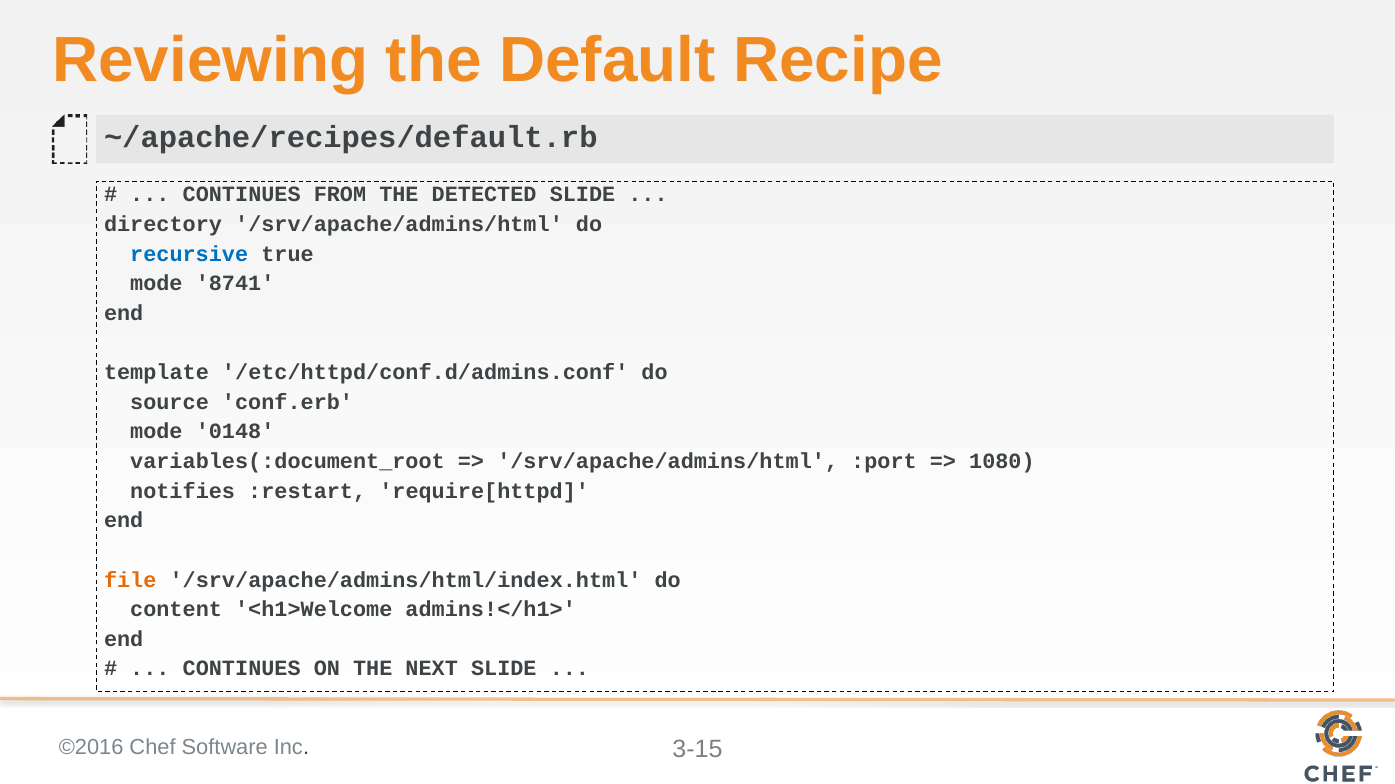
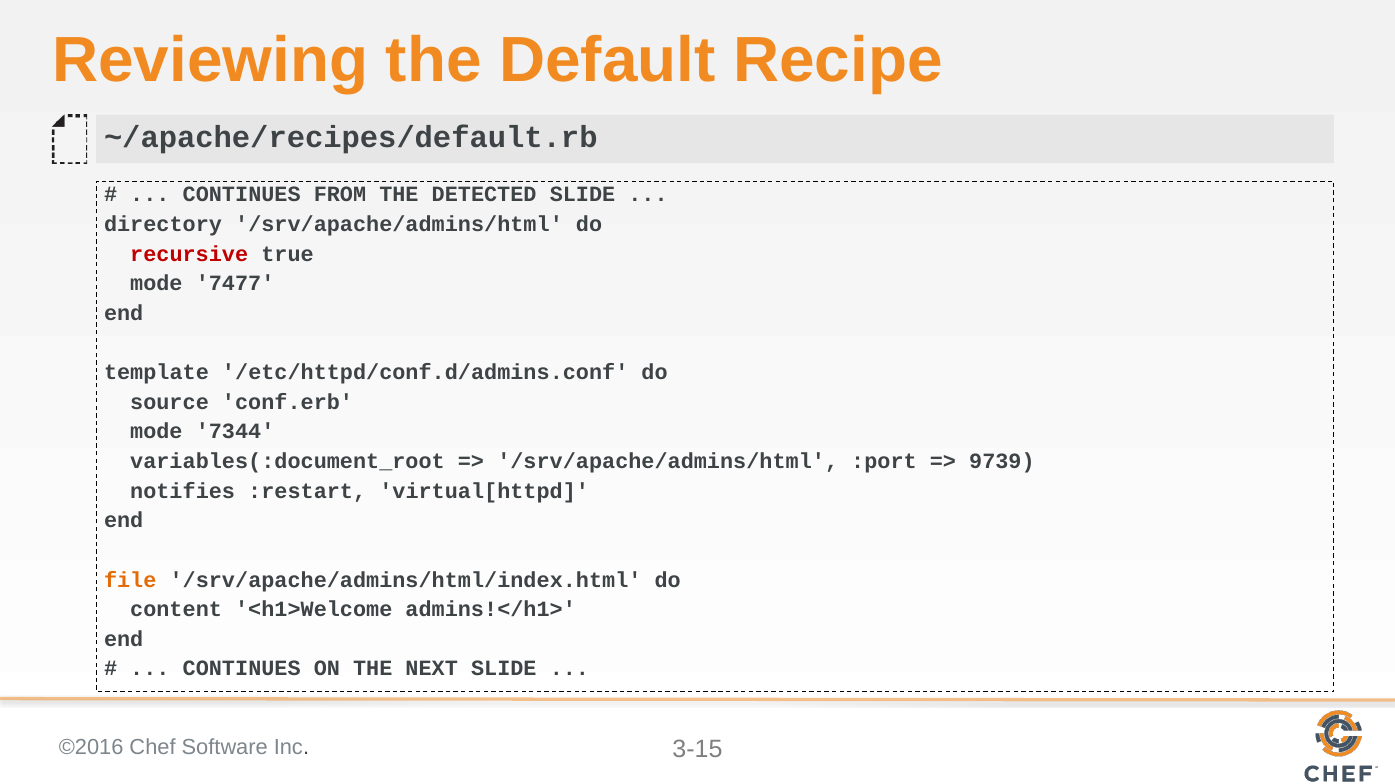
recursive colour: blue -> red (189, 254)
8741: 8741 -> 7477 (235, 284)
0148: 0148 -> 7344 (235, 432)
1080: 1080 -> 9739 (1002, 462)
require[httpd: require[httpd -> virtual[httpd (484, 491)
